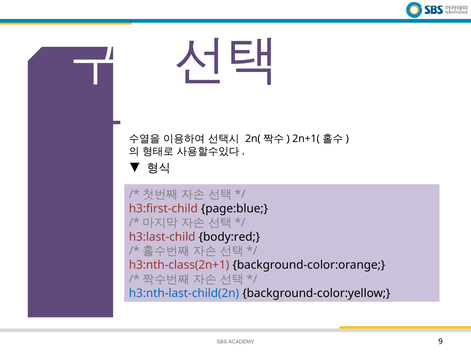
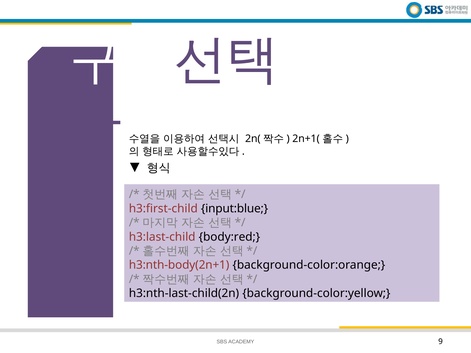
page:blue: page:blue -> input:blue (235, 209)
h3:nth-class(2n+1: h3:nth-class(2n+1 -> h3:nth-body(2n+1 (179, 265)
h3:nth-last-child(2n colour: blue -> black (184, 293)
